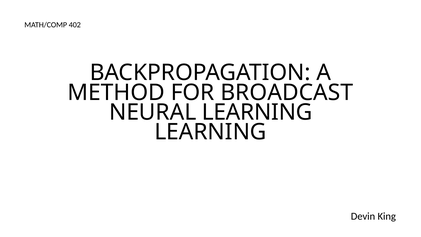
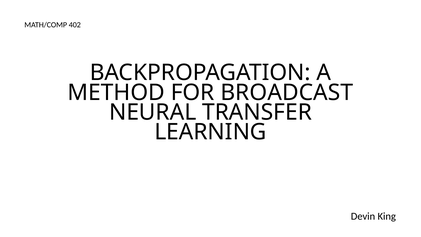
NEURAL LEARNING: LEARNING -> TRANSFER (257, 112)
